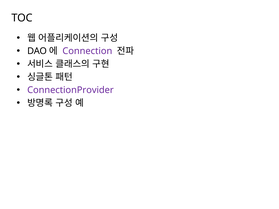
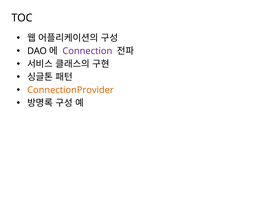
ConnectionProvider colour: purple -> orange (70, 90)
